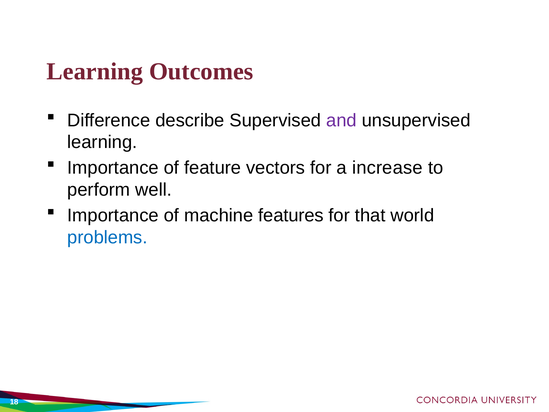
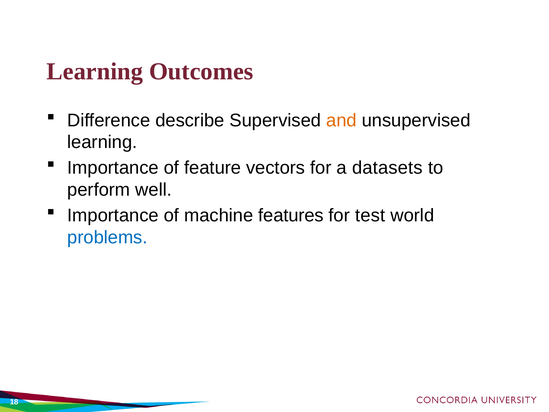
and colour: purple -> orange (341, 120)
increase: increase -> datasets (387, 168)
that: that -> test (370, 215)
